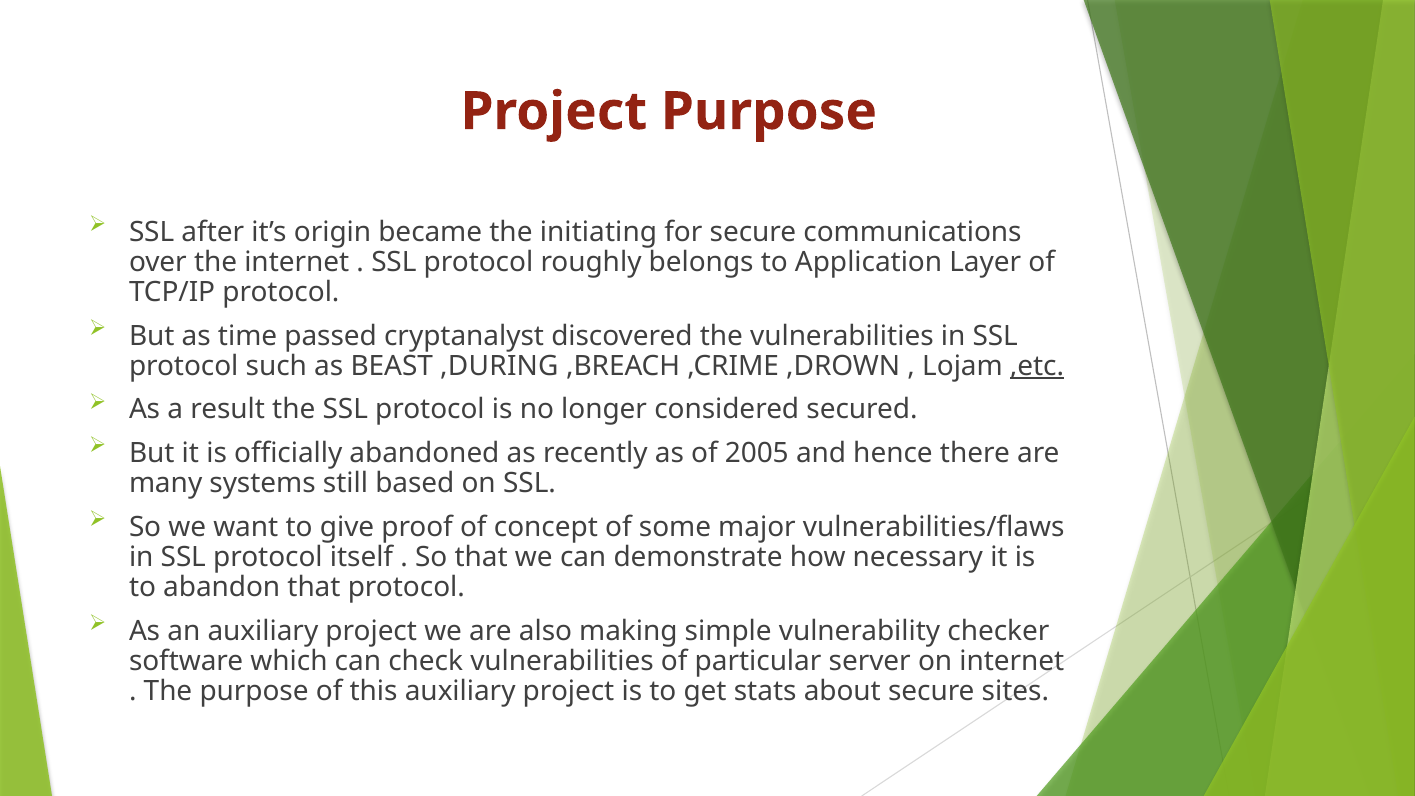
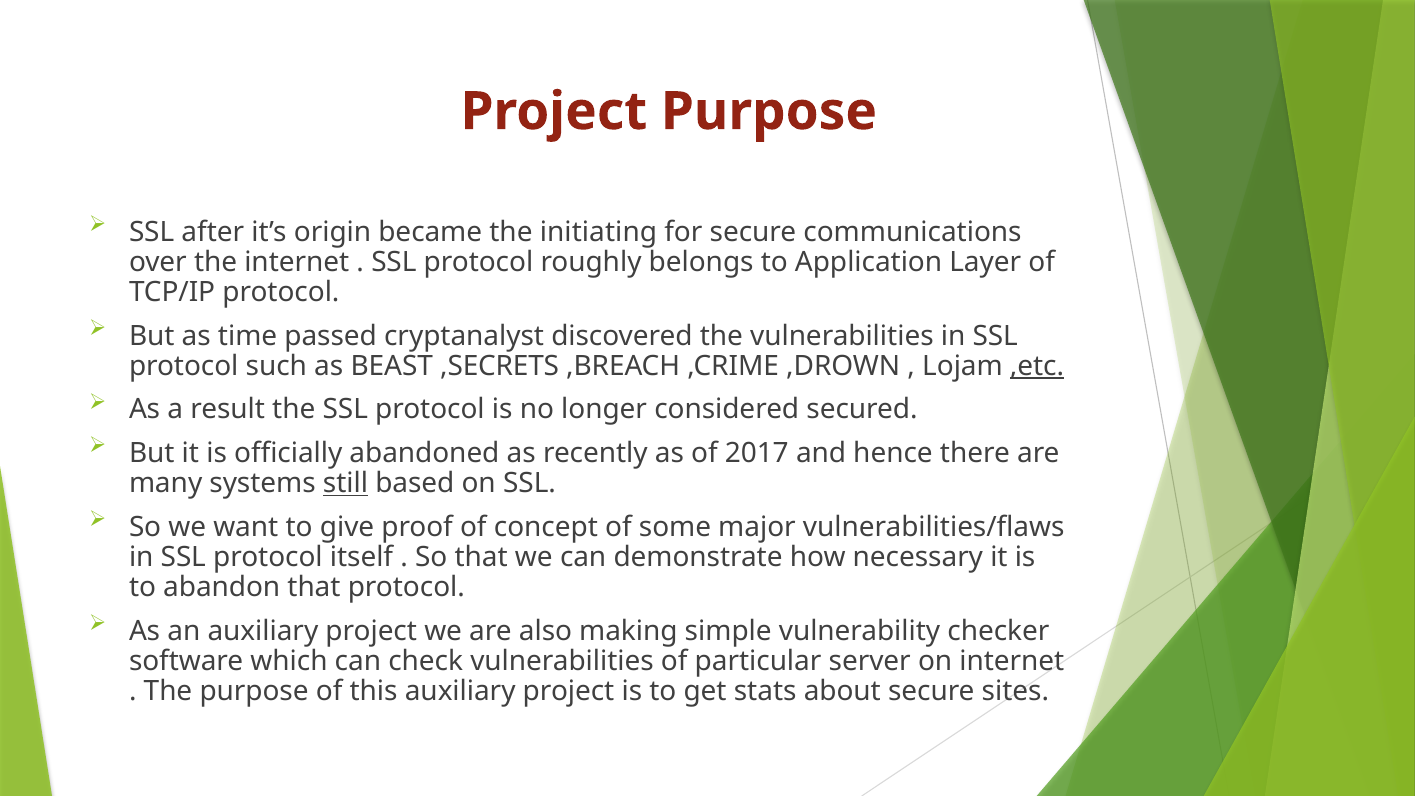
,DURING: ,DURING -> ,SECRETS (500, 366)
2005: 2005 -> 2017 (757, 453)
still underline: none -> present (346, 483)
